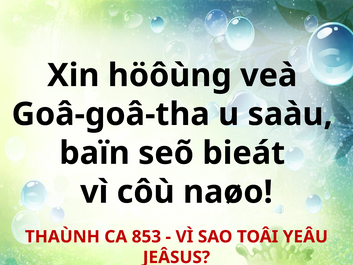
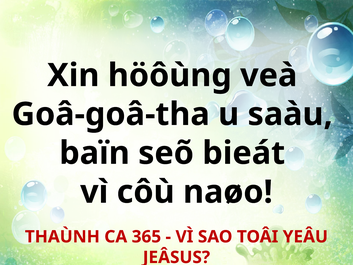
853: 853 -> 365 (146, 237)
